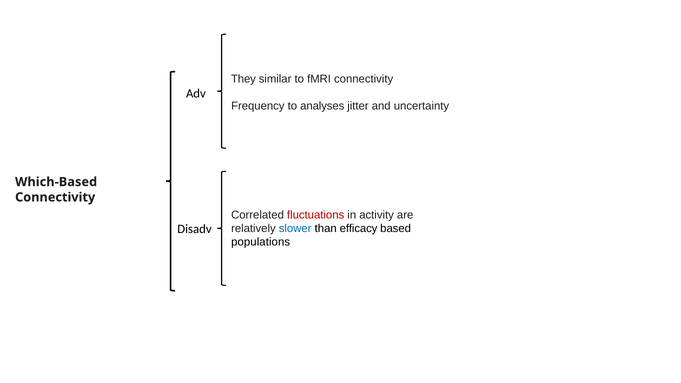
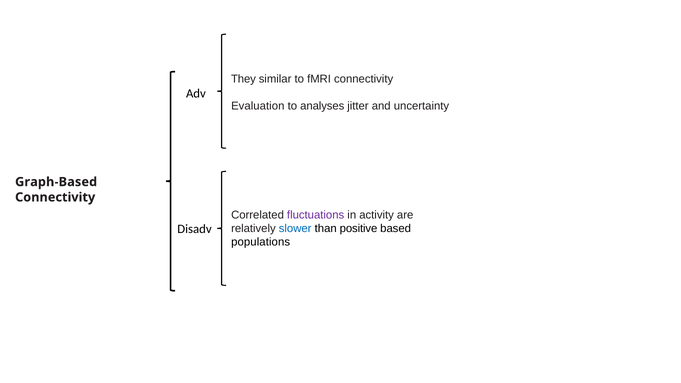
Frequency: Frequency -> Evaluation (258, 106)
Which-Based: Which-Based -> Graph-Based (56, 182)
fluctuations colour: red -> purple (316, 215)
efficacy: efficacy -> positive (359, 228)
